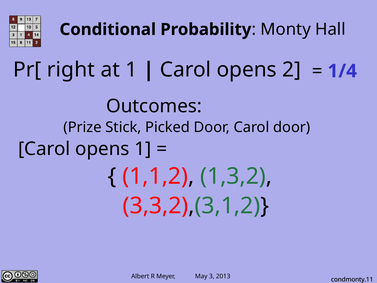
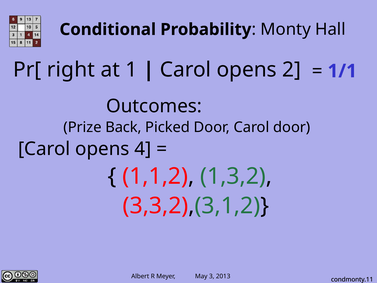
1/4: 1/4 -> 1/1 (342, 71)
Stick: Stick -> Back (123, 127)
opens 1: 1 -> 4 (143, 149)
